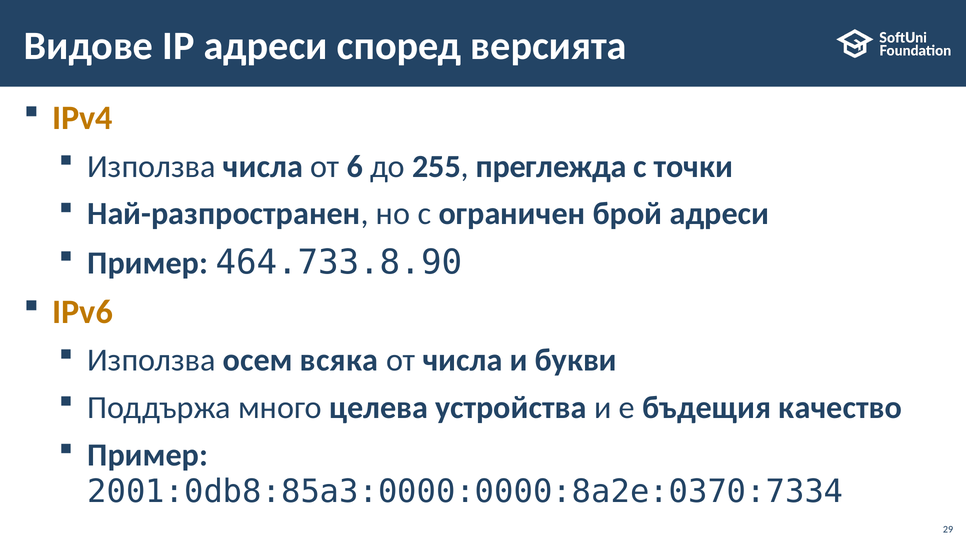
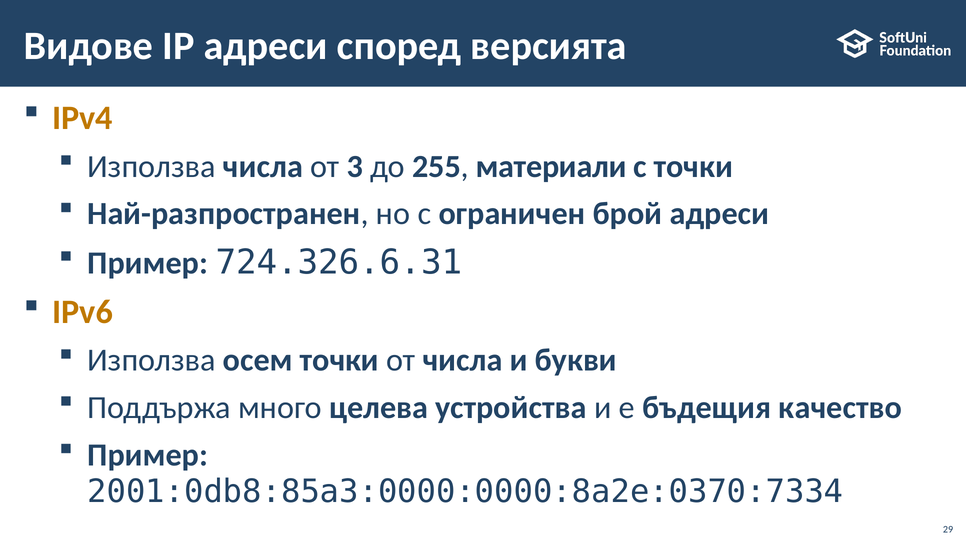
6: 6 -> 3 (355, 167)
преглежда: преглежда -> материали (551, 167)
464.733.8.90: 464.733.8.90 -> 724.326.6.31 (339, 263)
осем всяка: всяка -> точки (339, 361)
